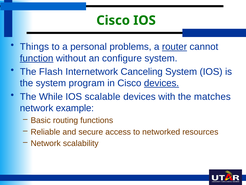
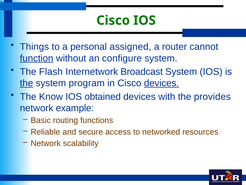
problems: problems -> assigned (130, 47)
router underline: present -> none (174, 47)
Canceling: Canceling -> Broadcast (142, 71)
the underline: none -> present (27, 83)
While: While -> Know (51, 96)
scalable: scalable -> obtained (103, 96)
matches: matches -> provides (212, 96)
